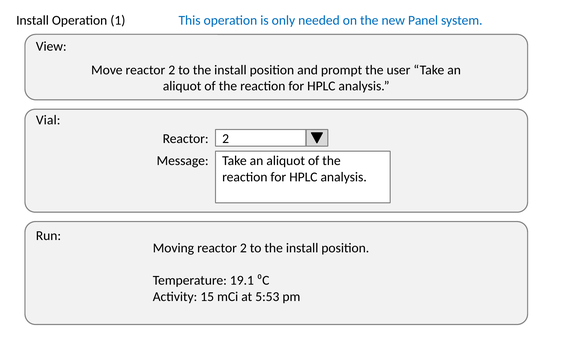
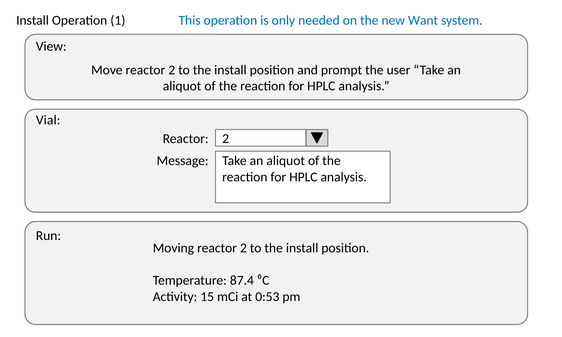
Panel: Panel -> Want (423, 20)
19.1: 19.1 -> 87.4 (242, 281)
5:53: 5:53 -> 0:53 (267, 297)
